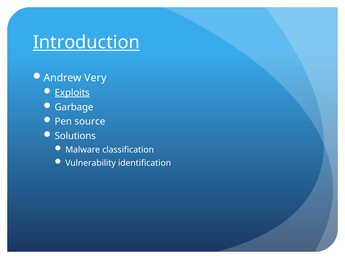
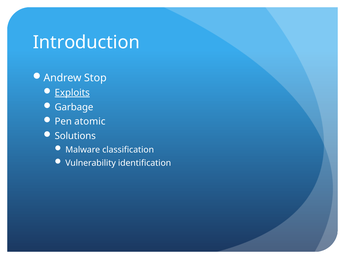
Introduction underline: present -> none (86, 42)
Very: Very -> Stop (95, 78)
source: source -> atomic (90, 121)
